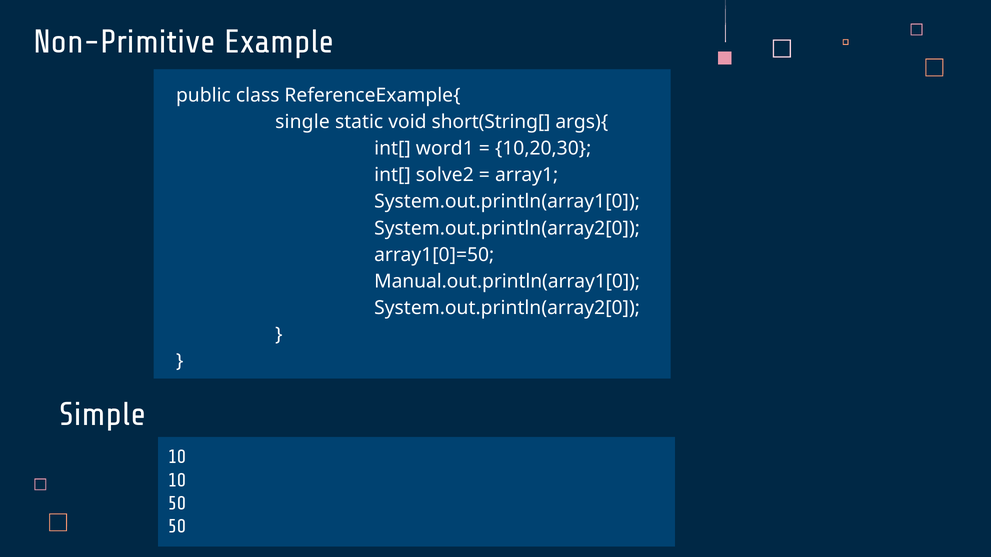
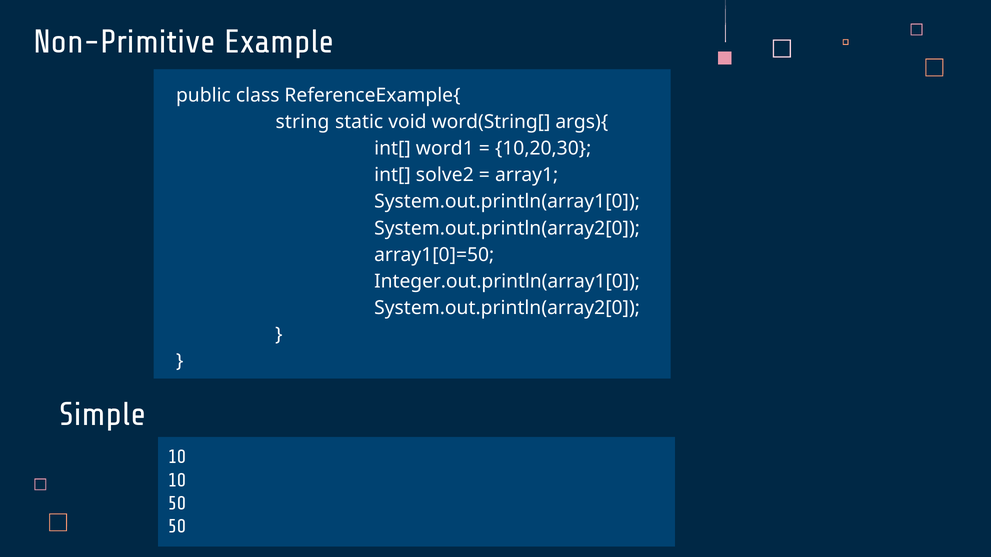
single: single -> string (302, 122)
short(String[: short(String[ -> word(String[ (491, 122)
Manual.out.println(array1[0: Manual.out.println(array1[0 -> Integer.out.println(array1[0 (507, 281)
